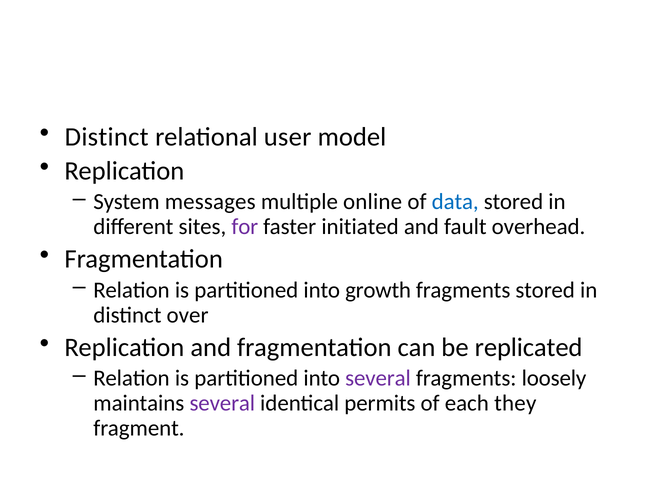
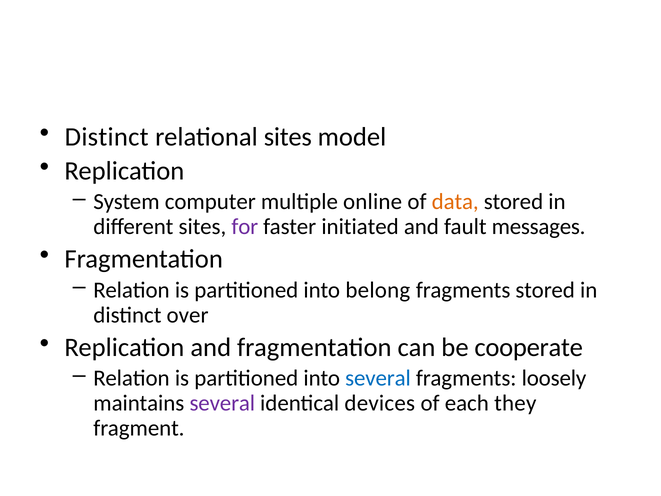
relational user: user -> sites (288, 137)
messages: messages -> computer (210, 202)
data colour: blue -> orange (455, 202)
overhead: overhead -> messages (539, 227)
growth: growth -> belong (378, 290)
replicated: replicated -> cooperate (529, 347)
several colour: purple -> blue (378, 378)
permits: permits -> devices (380, 403)
